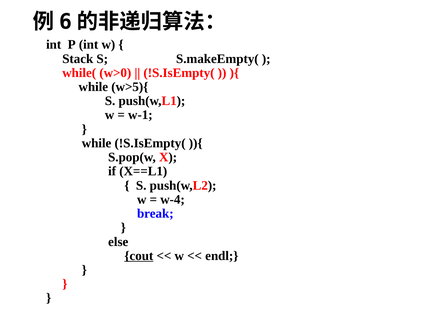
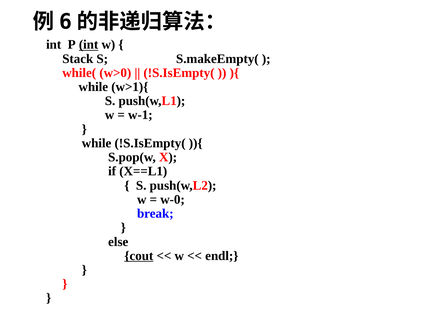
int underline: none -> present (89, 45)
w>5){: w>5){ -> w>1){ (130, 87)
w-4: w-4 -> w-0 (173, 199)
